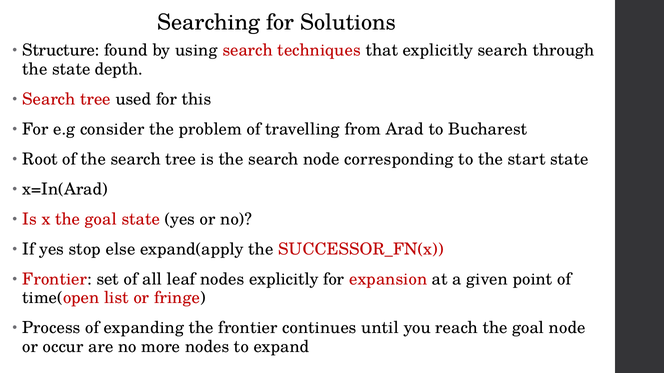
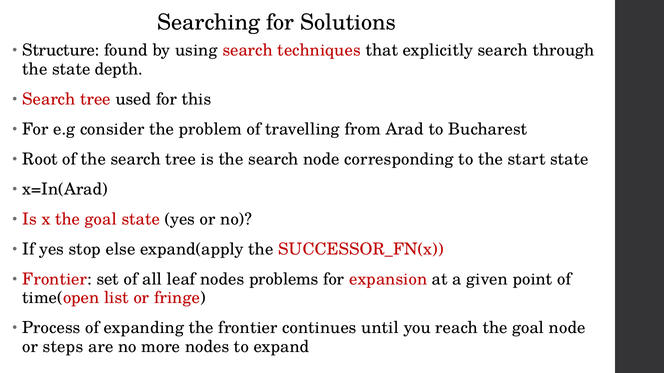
nodes explicitly: explicitly -> problems (284, 279)
occur: occur -> steps (63, 347)
